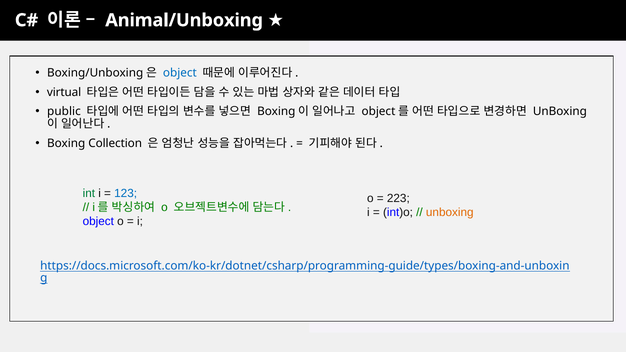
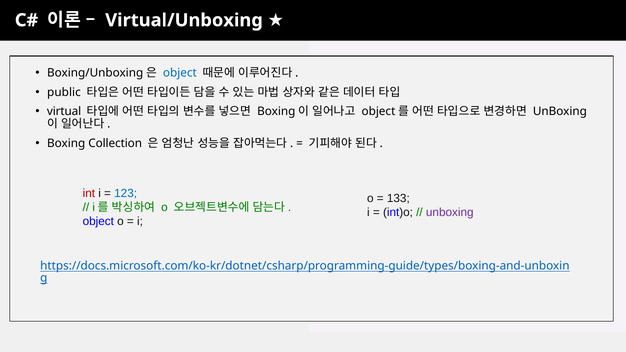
Animal/Unboxing: Animal/Unboxing -> Virtual/Unboxing (184, 20)
virtual: virtual -> public (64, 92)
public: public -> virtual (64, 111)
int colour: green -> red (89, 193)
223: 223 -> 133 (398, 199)
unboxing colour: orange -> purple (450, 213)
